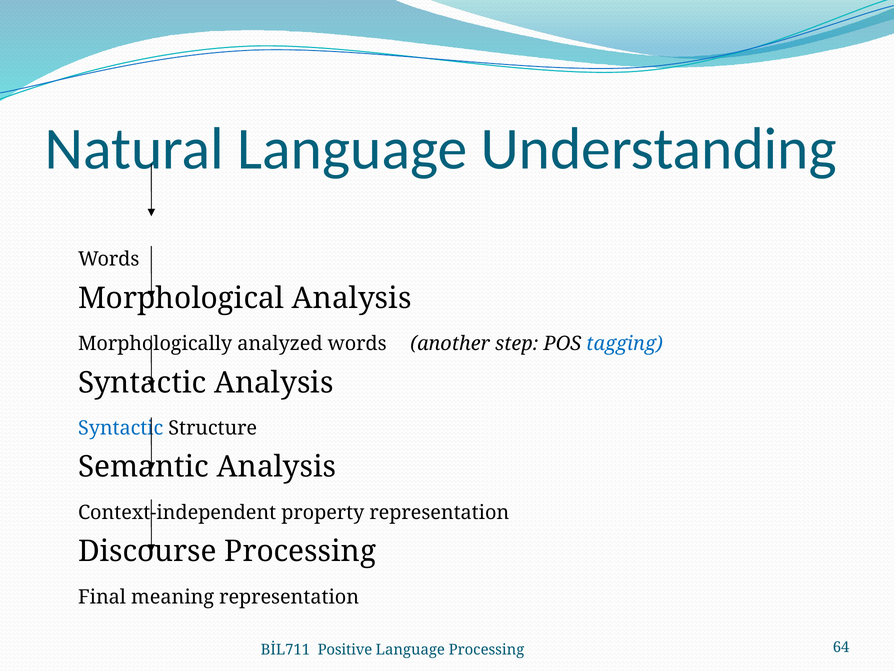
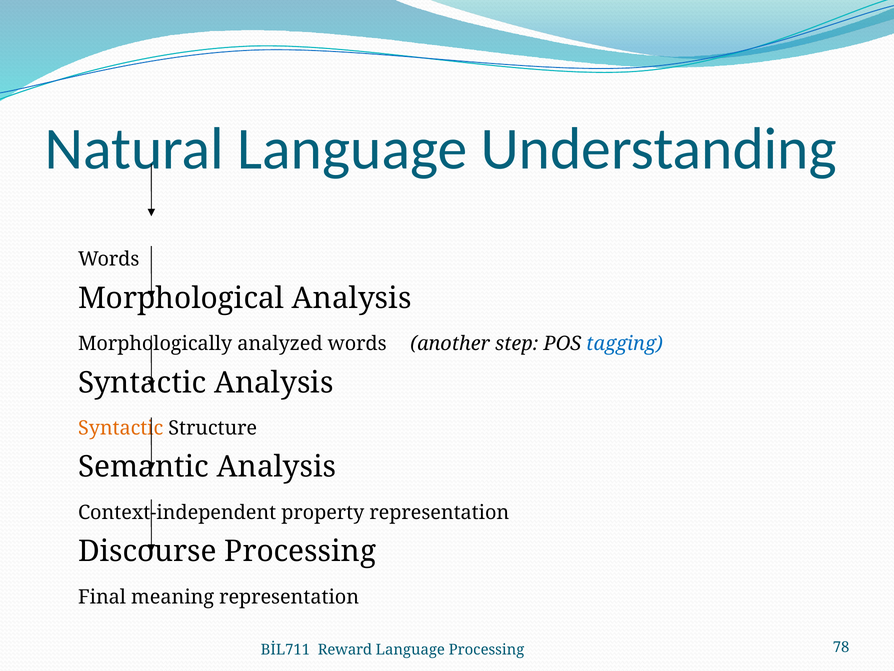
Syntactic colour: blue -> orange (121, 428)
Positive: Positive -> Reward (345, 649)
64: 64 -> 78 (841, 647)
